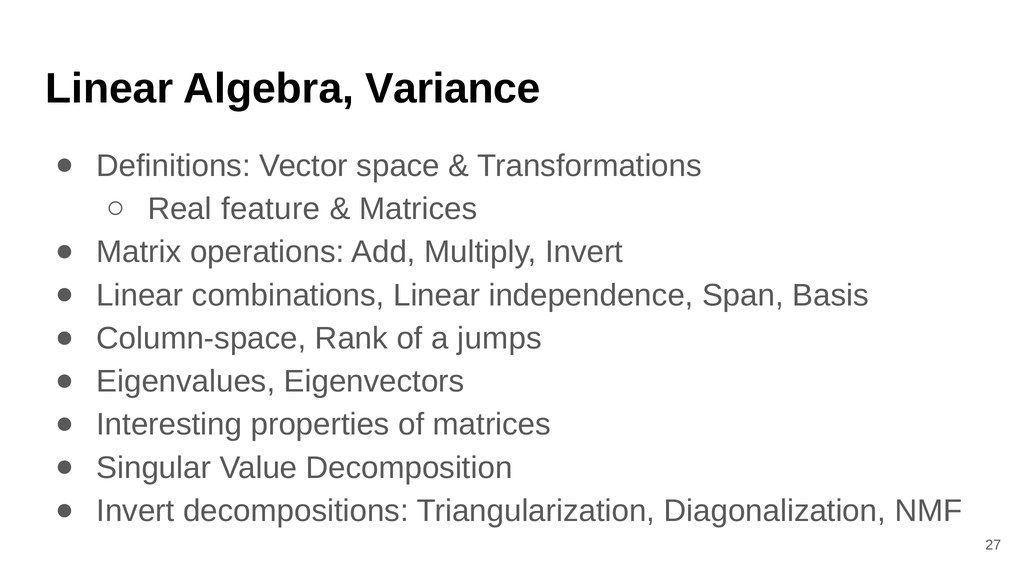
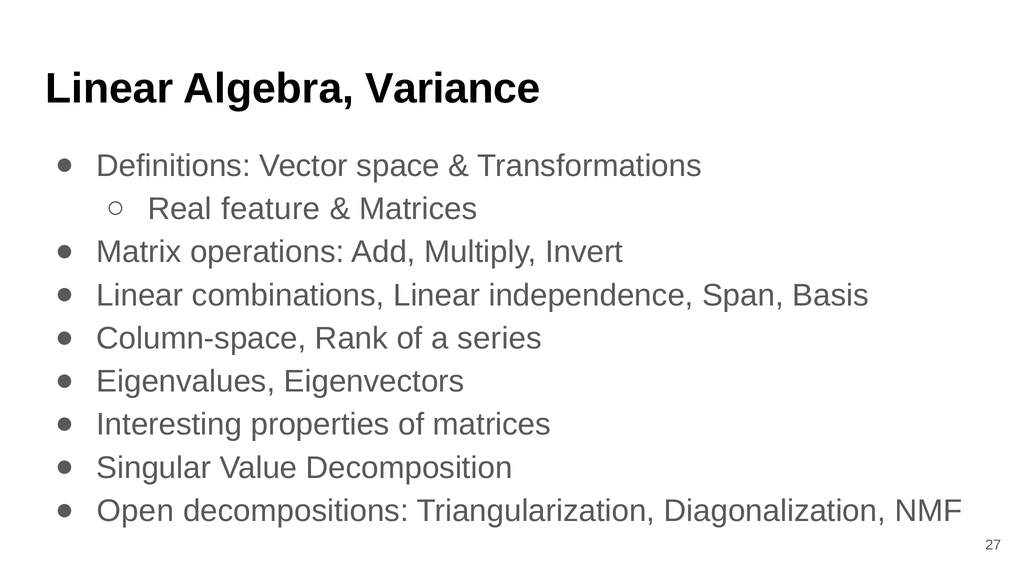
jumps: jumps -> series (500, 339)
Invert: Invert -> Open (135, 511)
